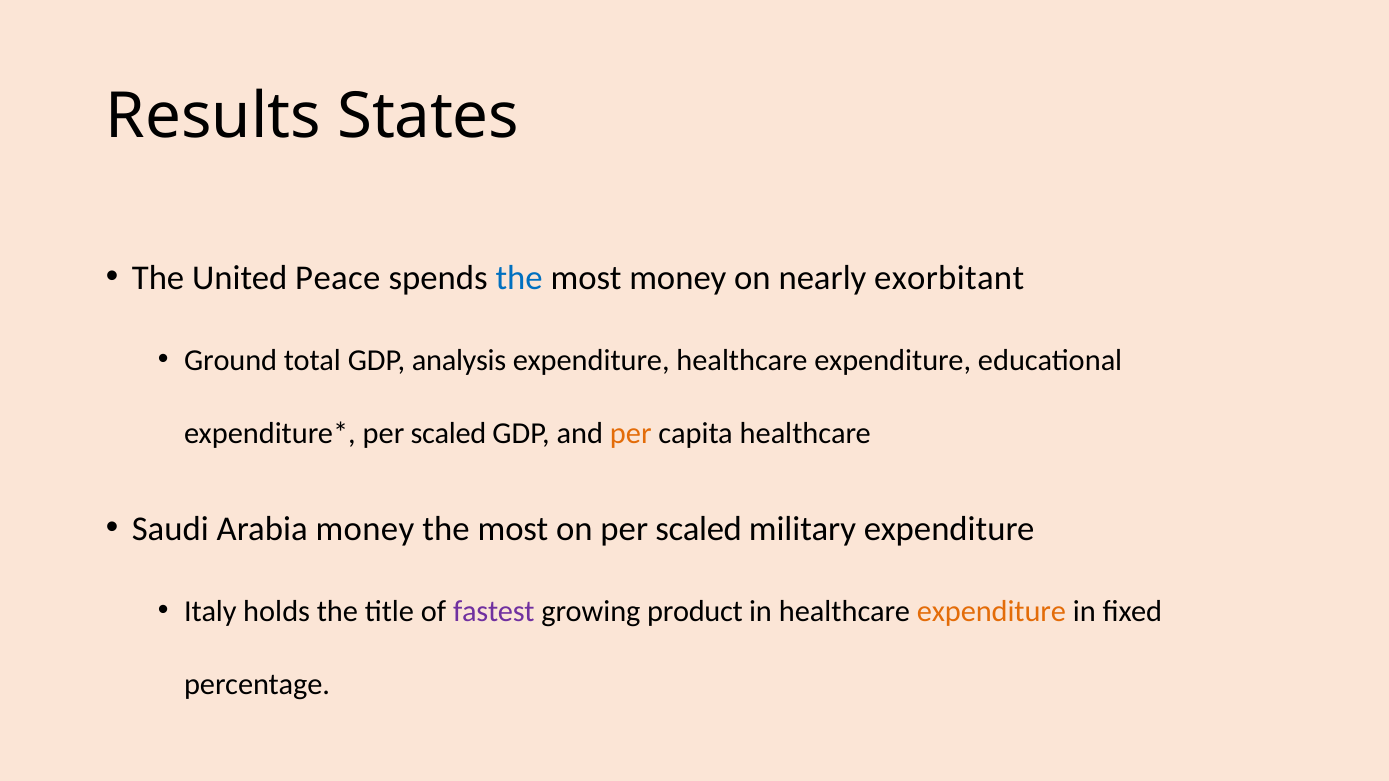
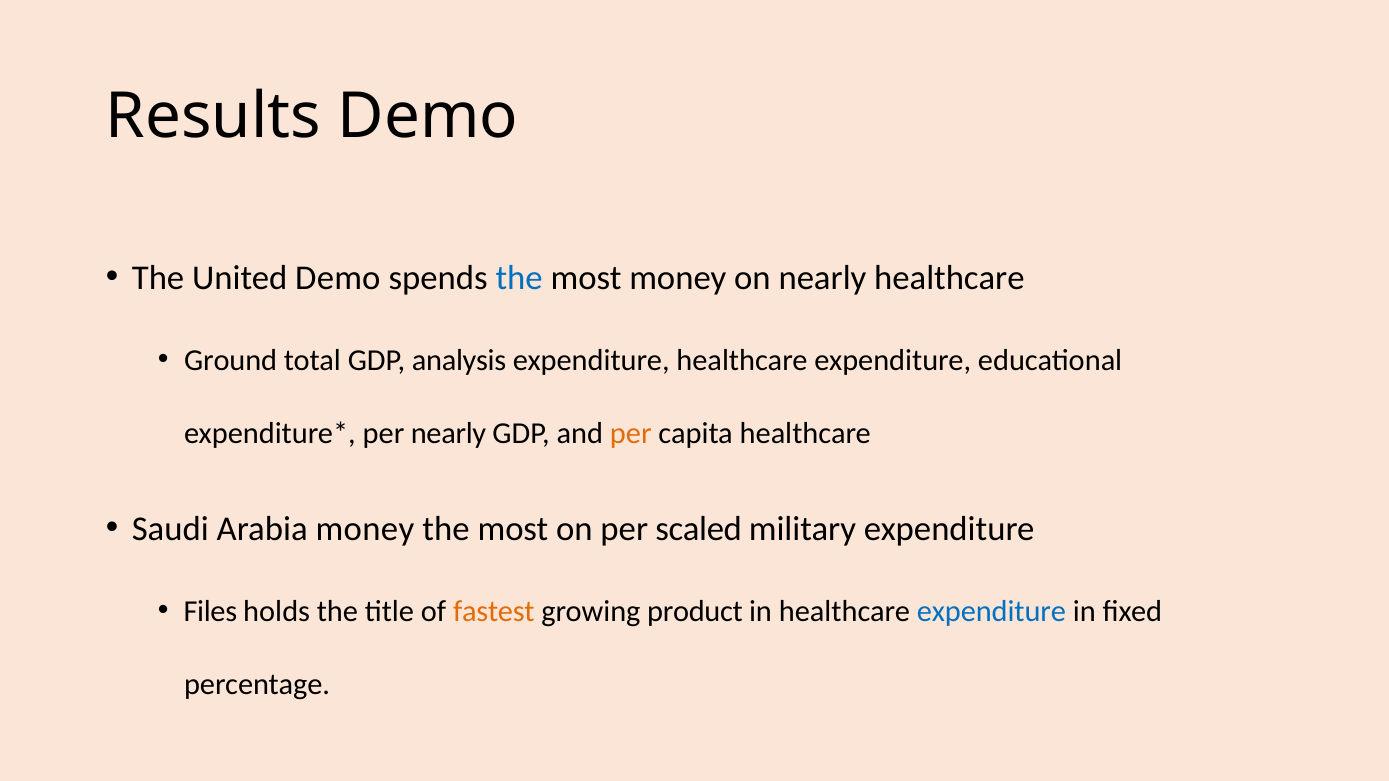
Results States: States -> Demo (428, 117)
United Peace: Peace -> Demo (338, 278)
nearly exorbitant: exorbitant -> healthcare (949, 278)
scaled: scaled -> nearly (449, 433)
Italy: Italy -> Files (210, 611)
fastest colour: purple -> orange (494, 611)
expenditure colour: orange -> blue (991, 611)
